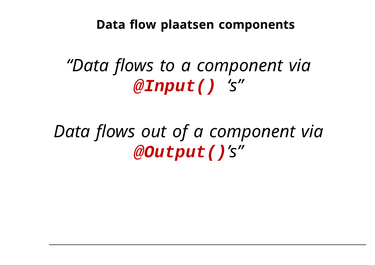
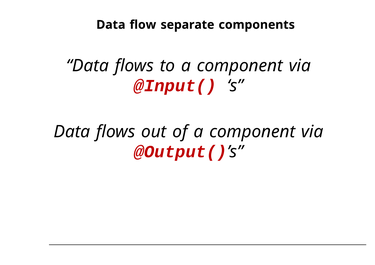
plaatsen: plaatsen -> separate (187, 25)
